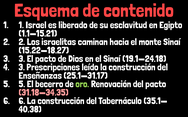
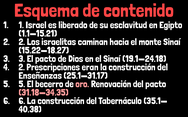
4 3: 3 -> 2 (22, 68)
leído: leído -> eran (90, 68)
oro colour: light green -> pink (82, 84)
